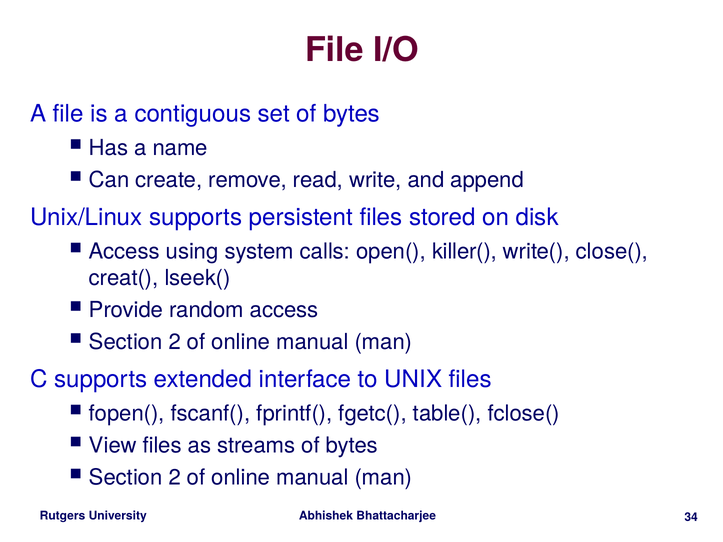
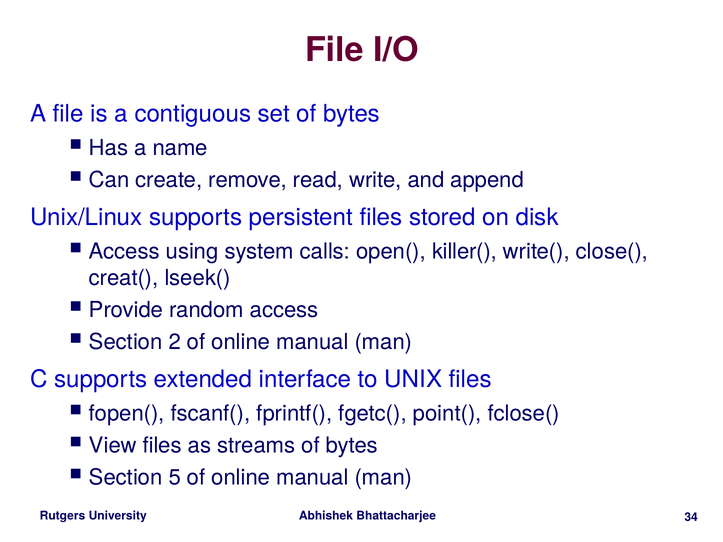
table(: table( -> point( (447, 413)
2: 2 -> 5 (175, 477)
